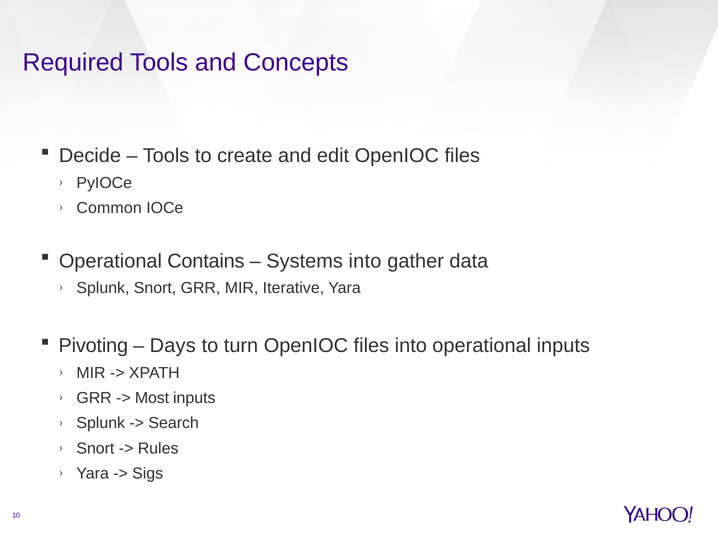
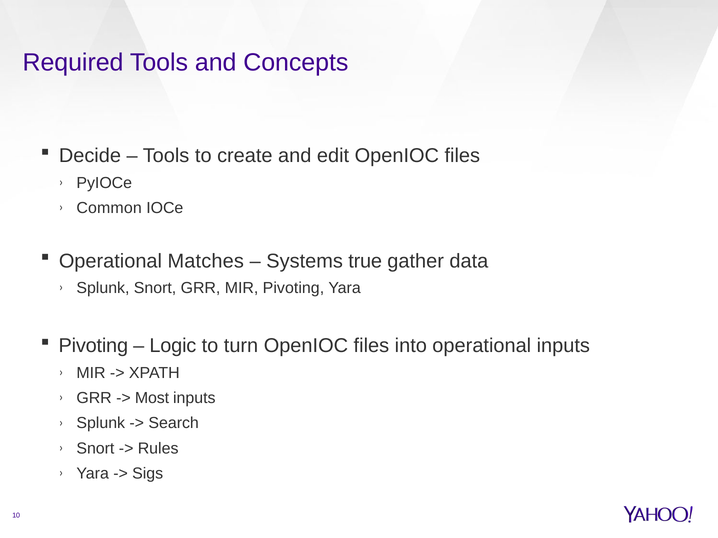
Contains: Contains -> Matches (206, 261)
Systems into: into -> true (365, 261)
MIR Iterative: Iterative -> Pivoting (293, 288)
Days: Days -> Logic (173, 346)
